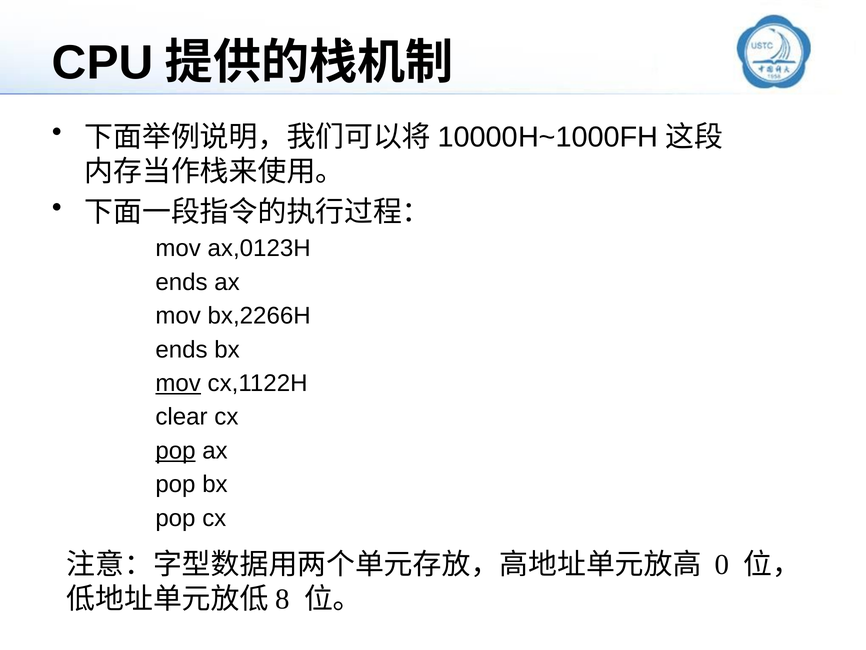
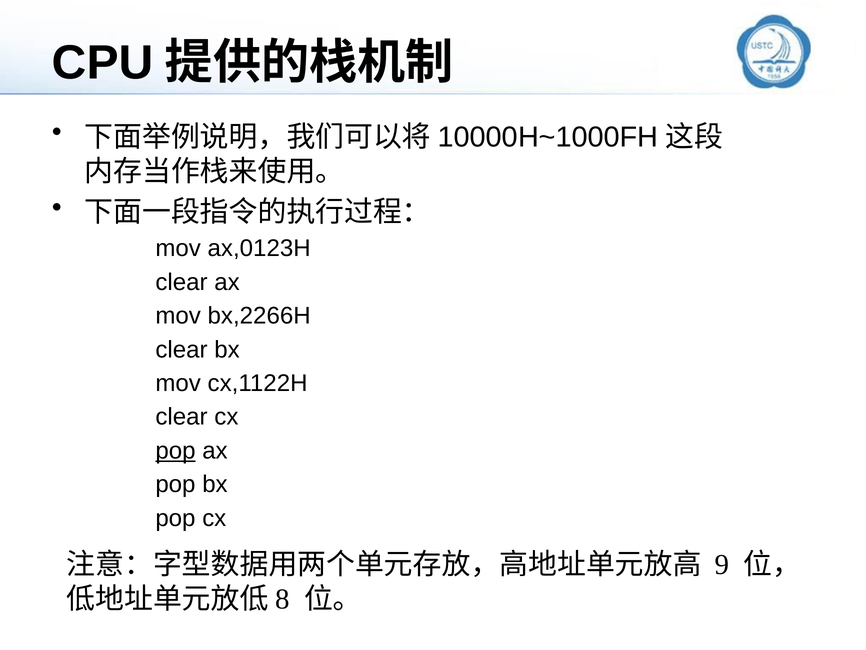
ends: ends -> clear (182, 282)
ends: ends -> clear (182, 349)
mov underline: present -> none (178, 383)
0: 0 -> 9 (722, 564)
